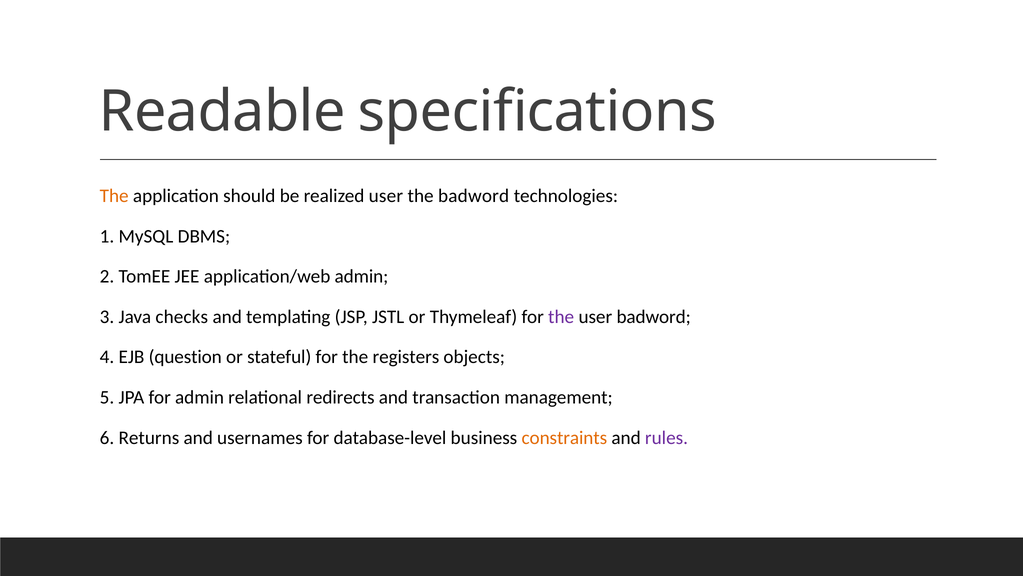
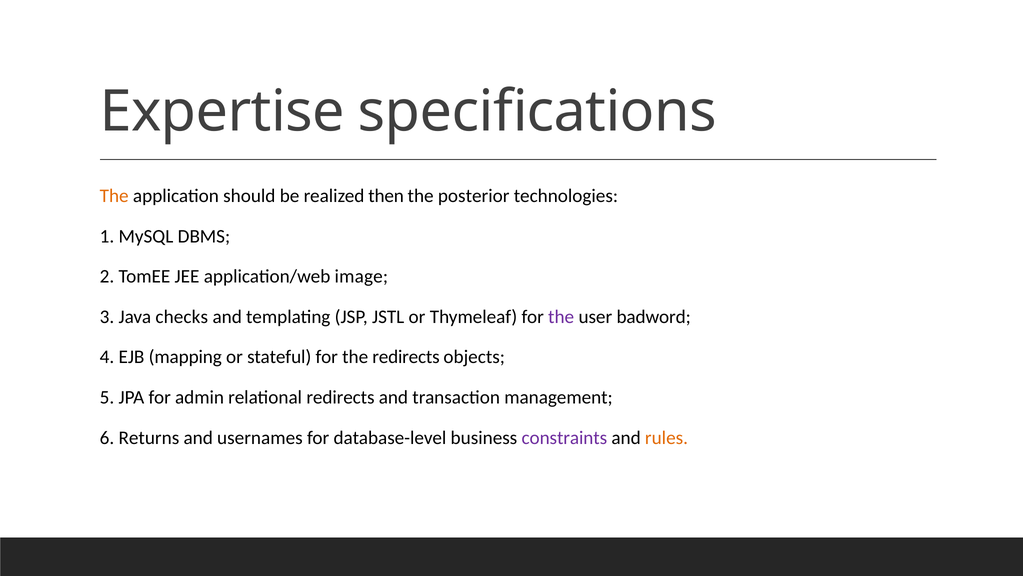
Readable: Readable -> Expertise (222, 112)
realized user: user -> then (386, 196)
the badword: badword -> posterior (474, 196)
application/web admin: admin -> image (361, 276)
question: question -> mapping (185, 357)
the registers: registers -> redirects (406, 357)
constraints colour: orange -> purple (564, 437)
rules colour: purple -> orange (666, 437)
